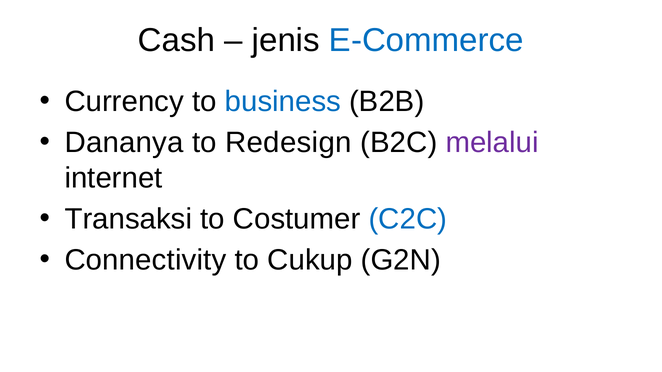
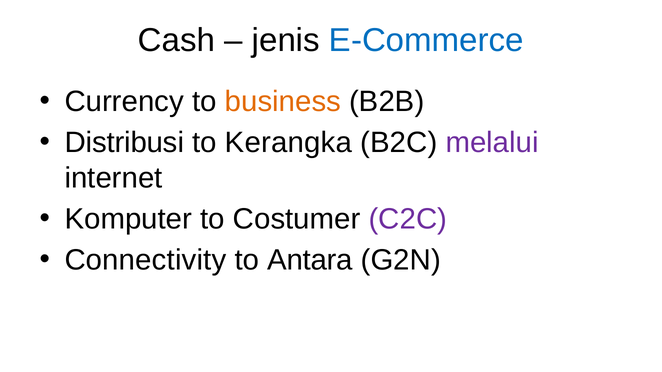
business colour: blue -> orange (283, 102)
Dananya: Dananya -> Distribusi (124, 143)
Redesign: Redesign -> Kerangka (288, 143)
Transaksi: Transaksi -> Komputer (128, 219)
C2C colour: blue -> purple (408, 219)
Cukup: Cukup -> Antara (310, 261)
